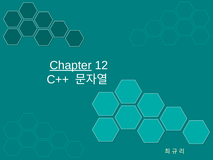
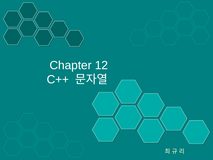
Chapter underline: present -> none (71, 65)
